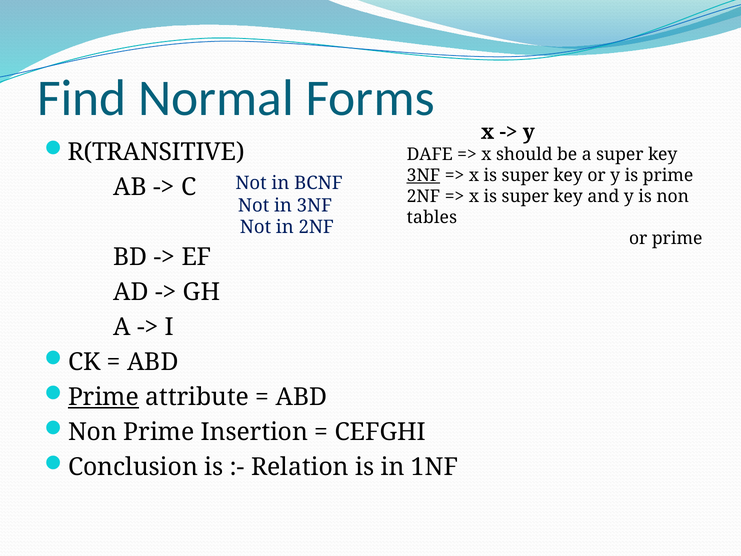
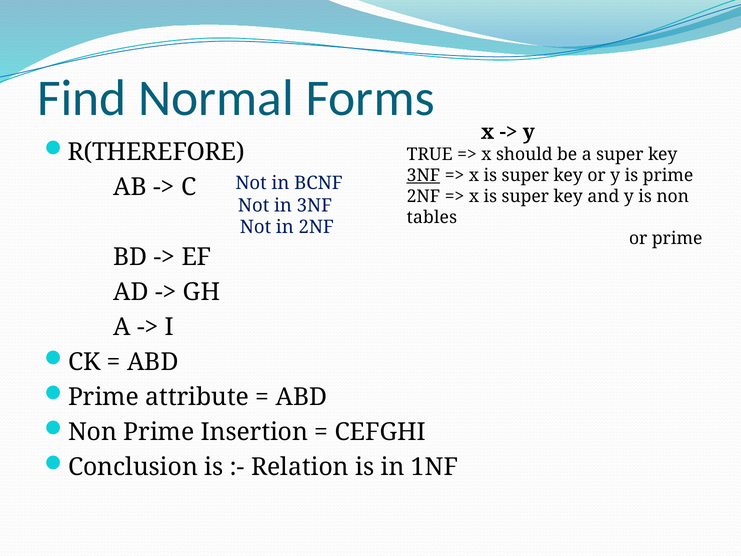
R(TRANSITIVE: R(TRANSITIVE -> R(THEREFORE (156, 152)
DAFE: DAFE -> TRUE (430, 155)
Prime underline: present -> none (104, 397)
